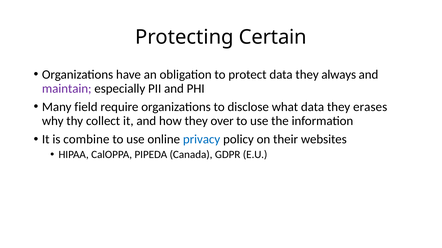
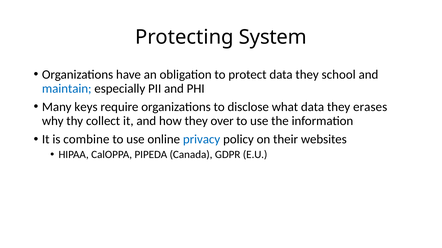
Certain: Certain -> System (273, 37)
always: always -> school (339, 75)
maintain colour: purple -> blue (67, 89)
field: field -> keys (86, 107)
